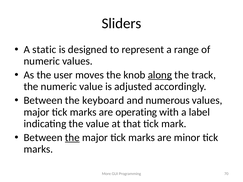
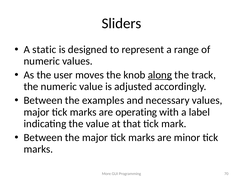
keyboard: keyboard -> examples (103, 101)
numerous: numerous -> necessary (168, 101)
the underline: present -> none (72, 138)
